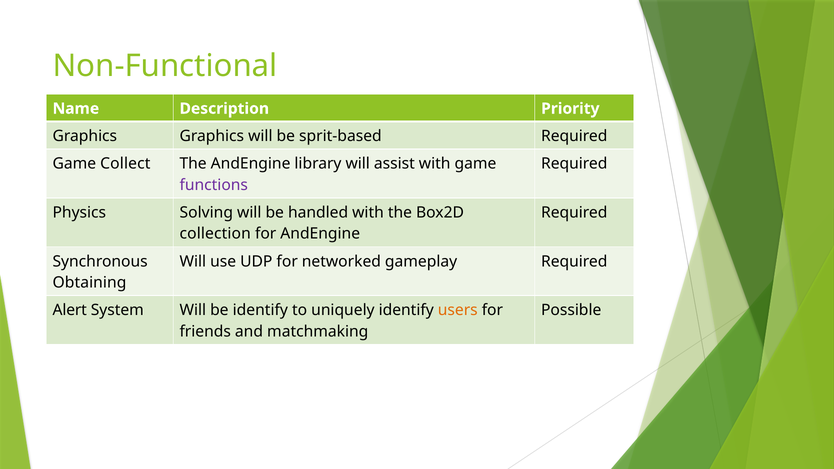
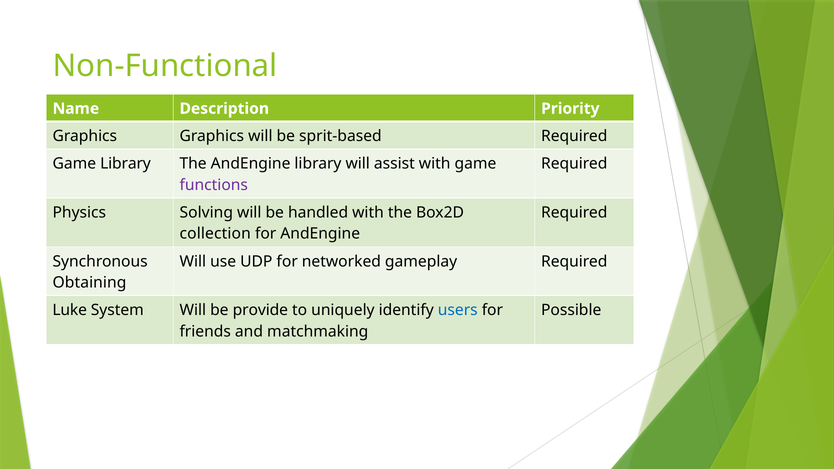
Game Collect: Collect -> Library (125, 164)
Alert: Alert -> Luke (70, 310)
be identify: identify -> provide (260, 310)
users colour: orange -> blue (458, 310)
